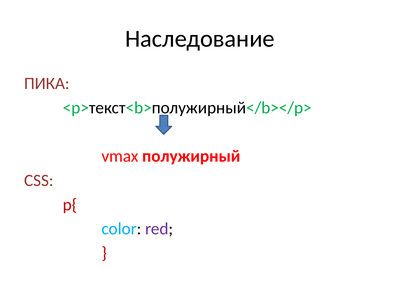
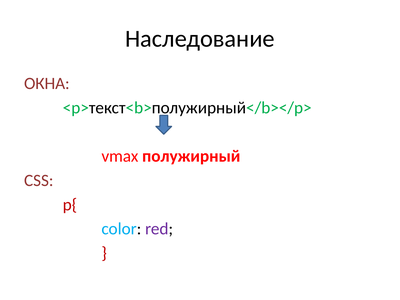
ПИКА: ПИКА -> ОКНА (47, 84)
